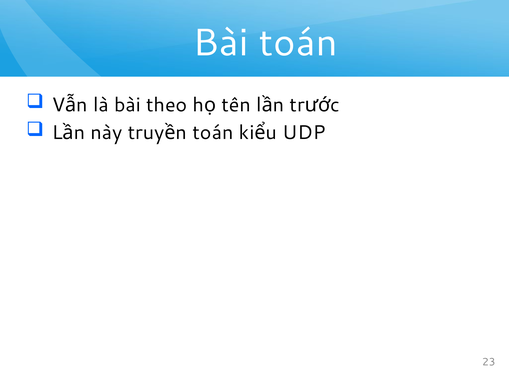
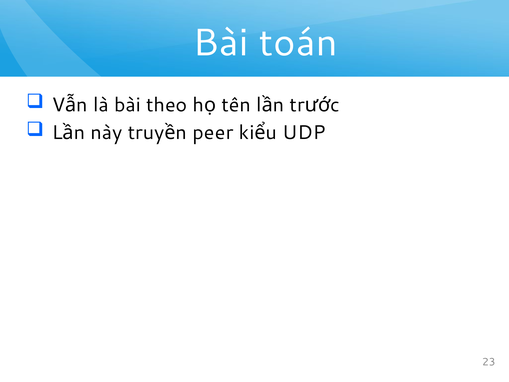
toán: toán -> peer (213, 133)
